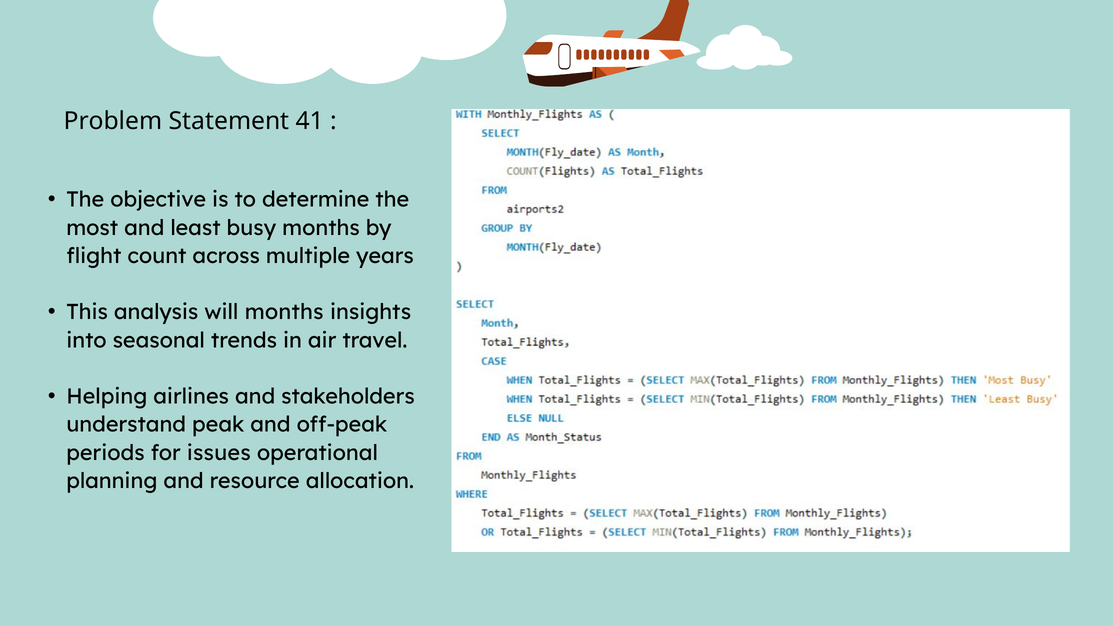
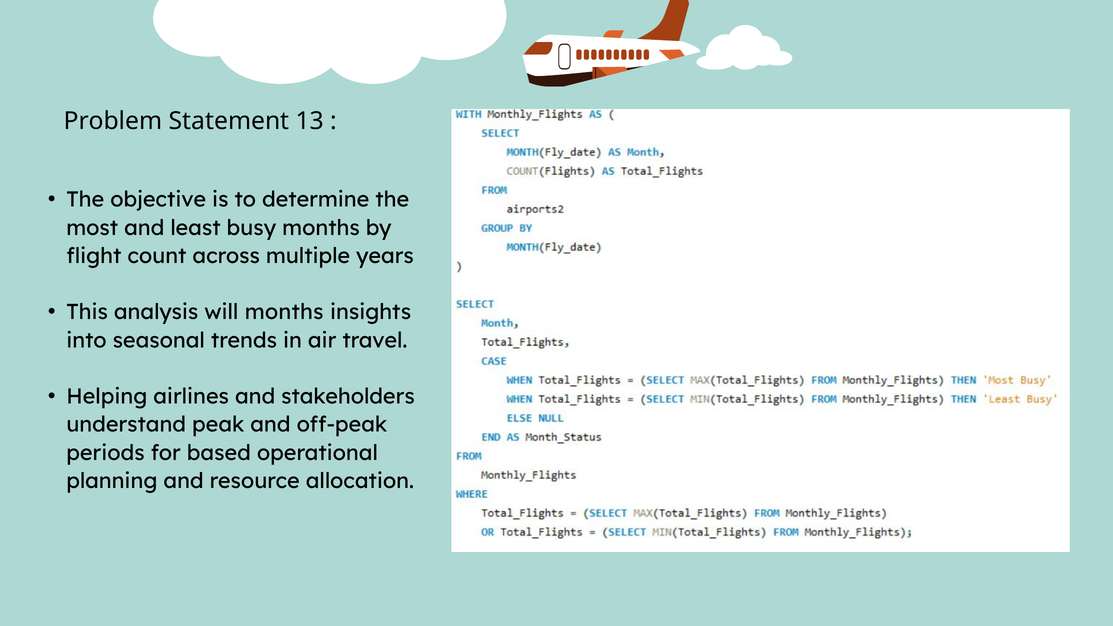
41: 41 -> 13 (310, 121)
issues: issues -> based (219, 453)
